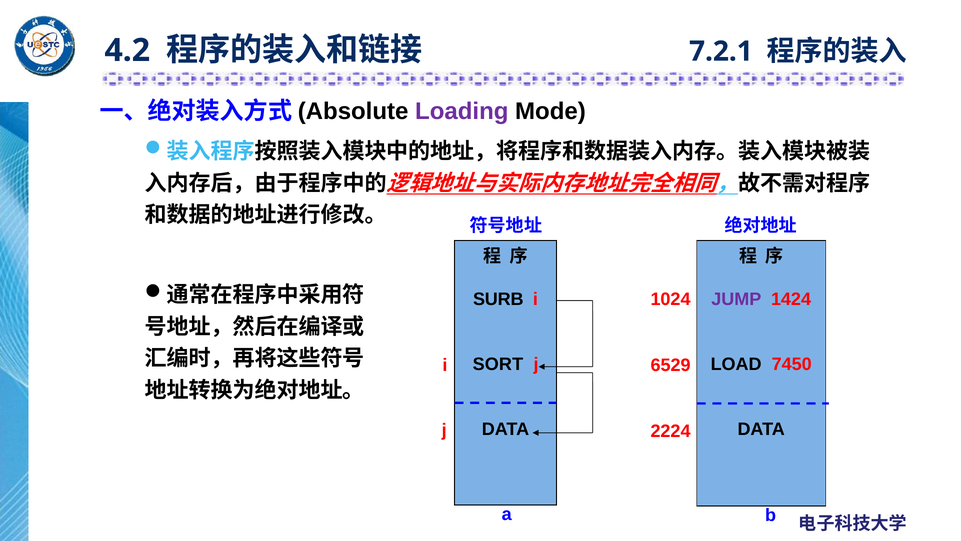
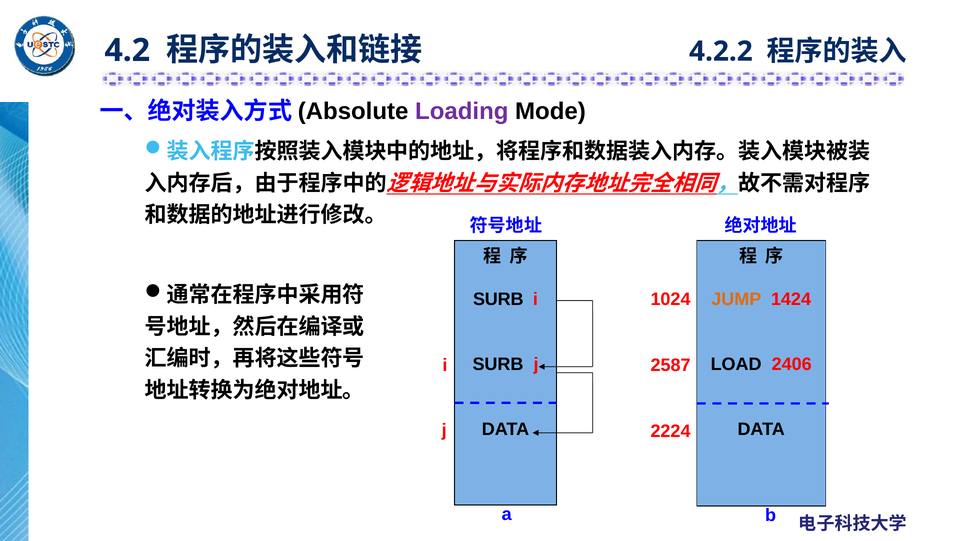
7.2.1: 7.2.1 -> 4.2.2 (721, 51)
JUMP colour: purple -> orange (736, 299)
SORT: SORT -> SURB (498, 364)
7450: 7450 -> 2406 (792, 364)
6529: 6529 -> 2587 (671, 365)
